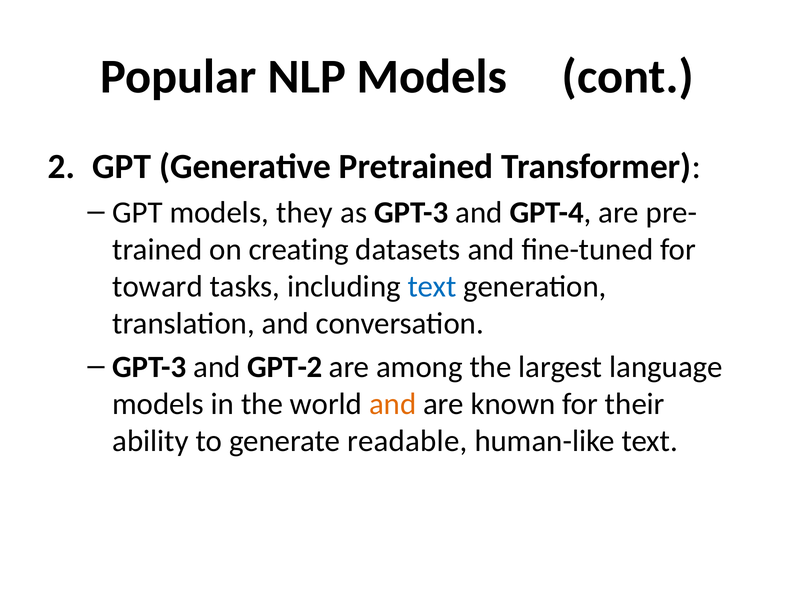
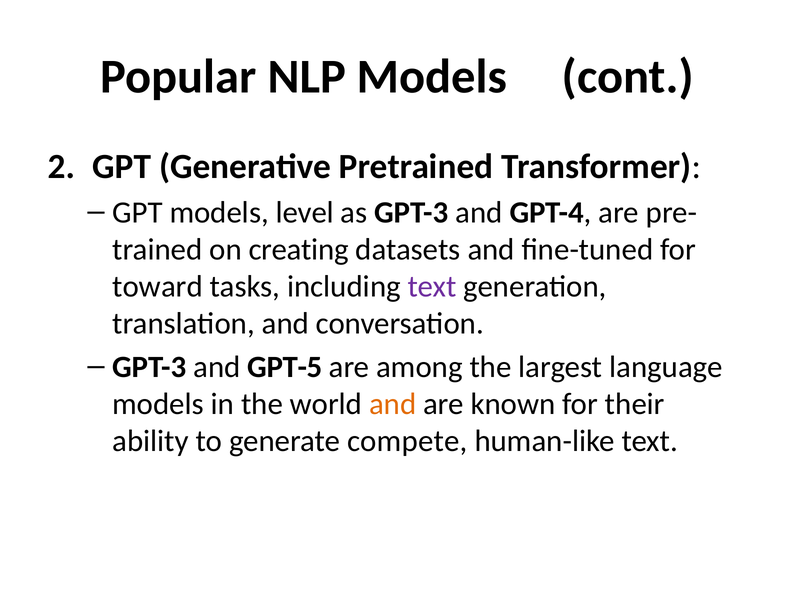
they: they -> level (305, 212)
text colour: blue -> purple (432, 287)
GPT-2: GPT-2 -> GPT-5 (285, 367)
readable: readable -> compete (407, 441)
